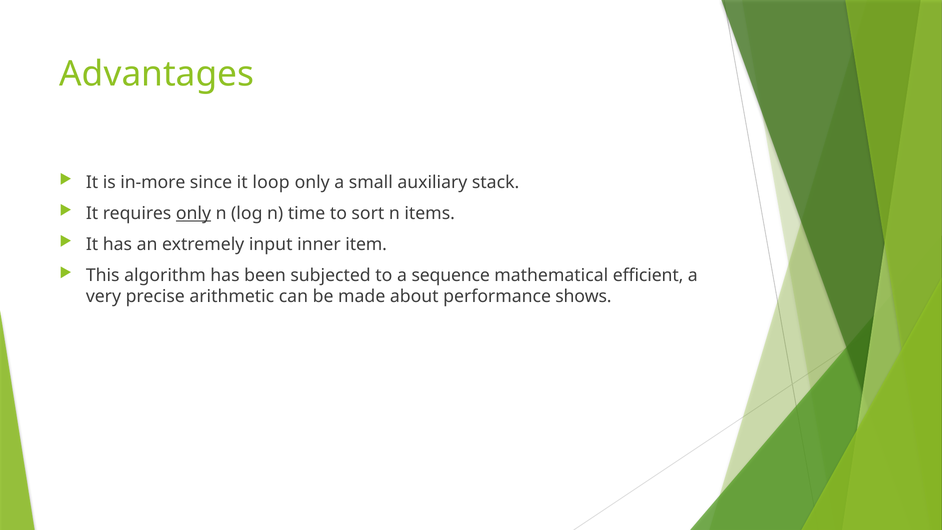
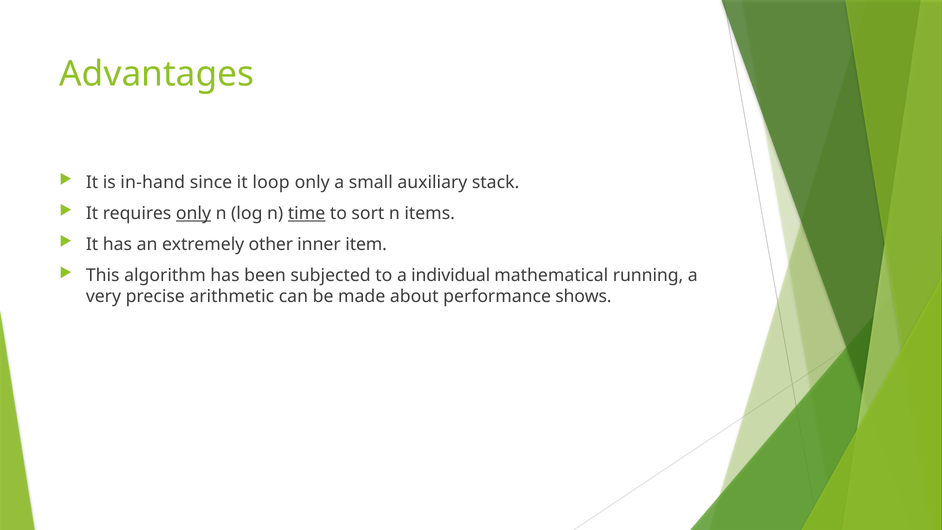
in-more: in-more -> in-hand (153, 182)
time underline: none -> present (307, 213)
input: input -> other (271, 244)
sequence: sequence -> individual (451, 275)
efficient: efficient -> running (648, 275)
